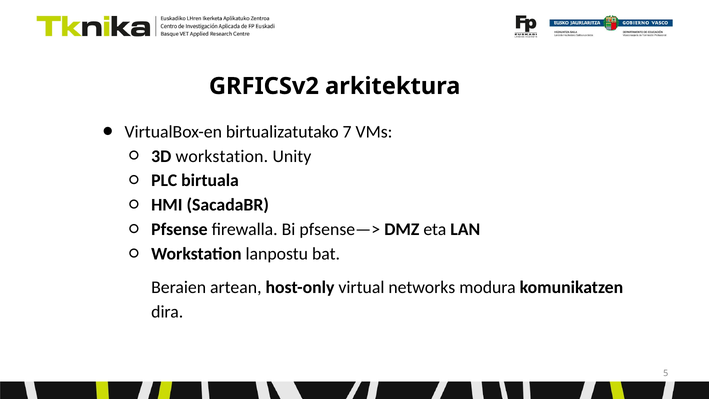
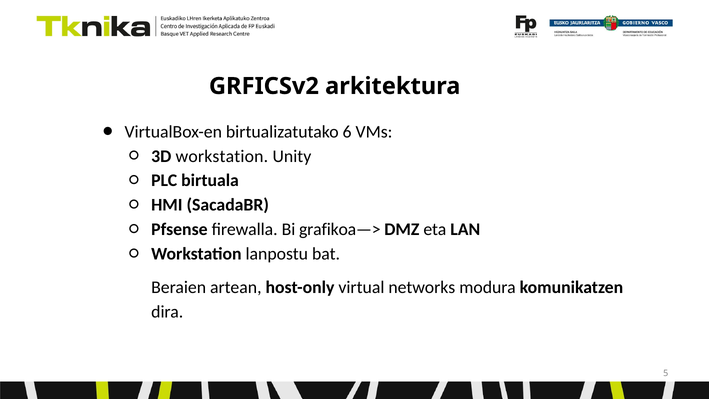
7: 7 -> 6 (347, 132)
pfsense—>: pfsense—> -> grafikoa—> (340, 229)
